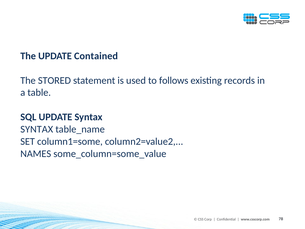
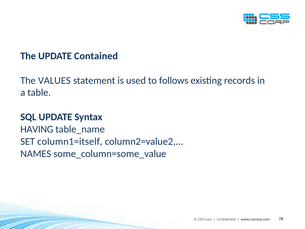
STORED: STORED -> VALUES (54, 80)
SYNTAX: SYNTAX -> HAVING (37, 129)
column1=some: column1=some -> column1=itself (70, 141)
